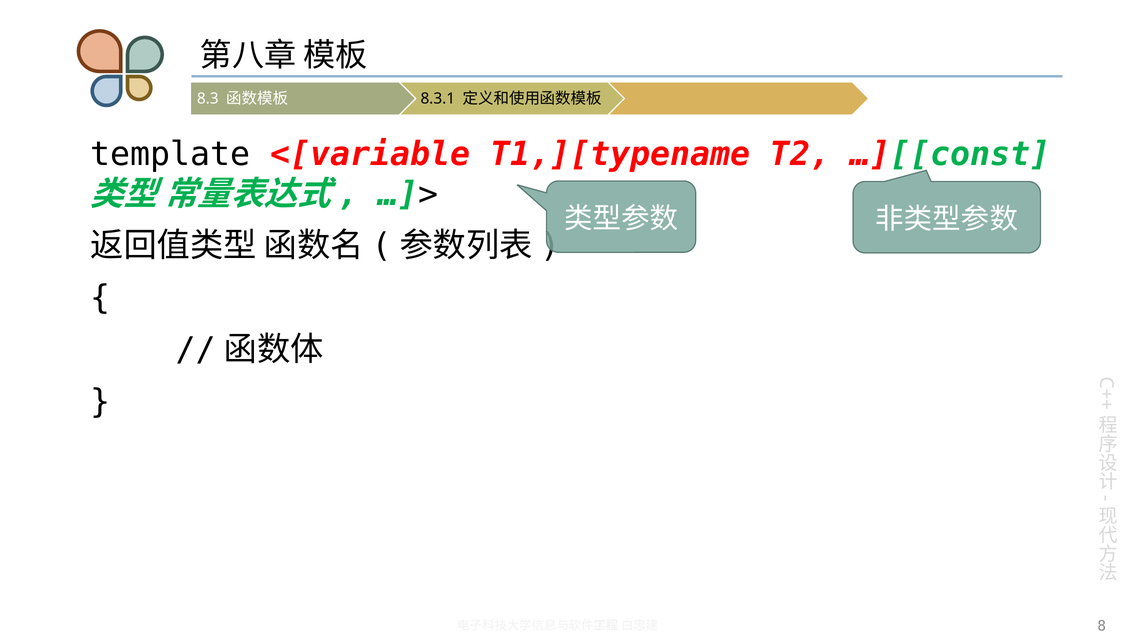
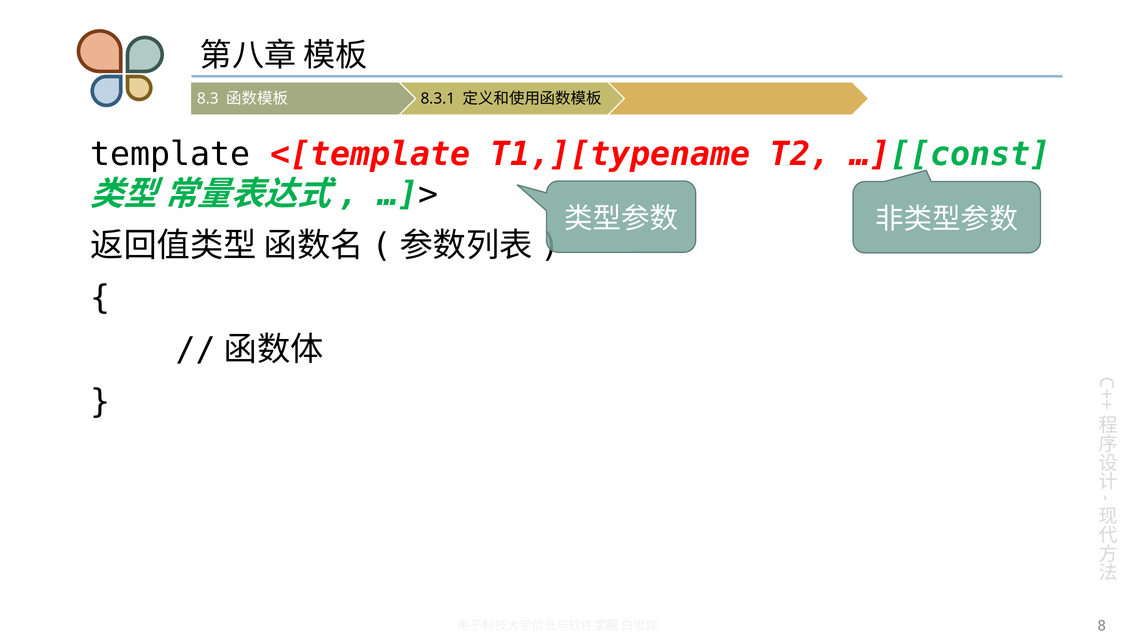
<[variable: <[variable -> <[template (370, 154)
